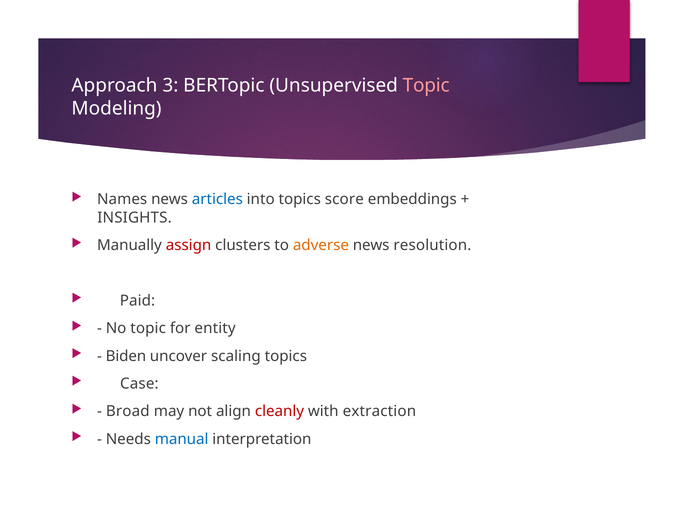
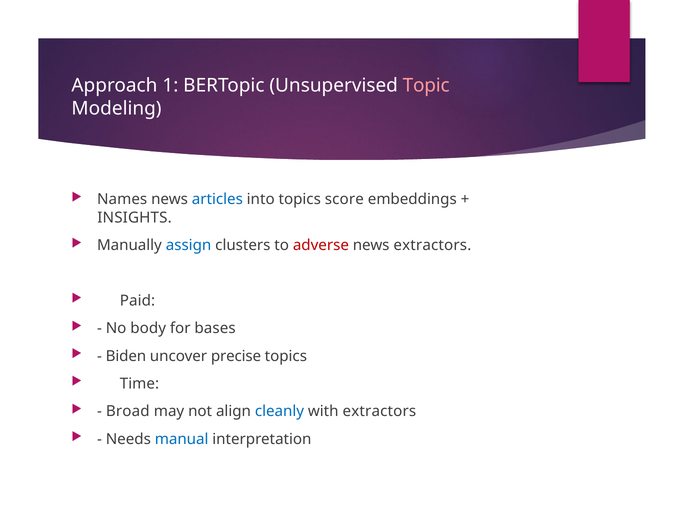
3: 3 -> 1 (170, 86)
assign colour: red -> blue (189, 245)
adverse colour: orange -> red (321, 245)
news resolution: resolution -> extractors (432, 245)
No topic: topic -> body (148, 328)
entity: entity -> bases (215, 328)
scaling: scaling -> precise (236, 356)
Case: Case -> Time (139, 384)
cleanly colour: red -> blue (279, 412)
with extraction: extraction -> extractors (379, 412)
